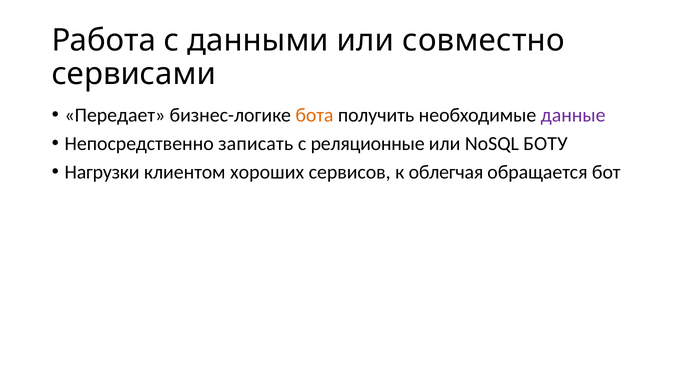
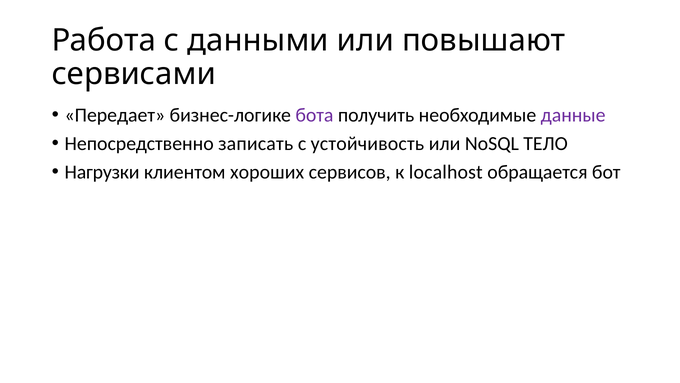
совместно: совместно -> повышают (484, 40)
бота colour: orange -> purple (314, 115)
реляционные: реляционные -> устойчивость (367, 143)
БОТУ: БОТУ -> ТЕЛО (546, 143)
облегчая: облегчая -> localhost (446, 172)
